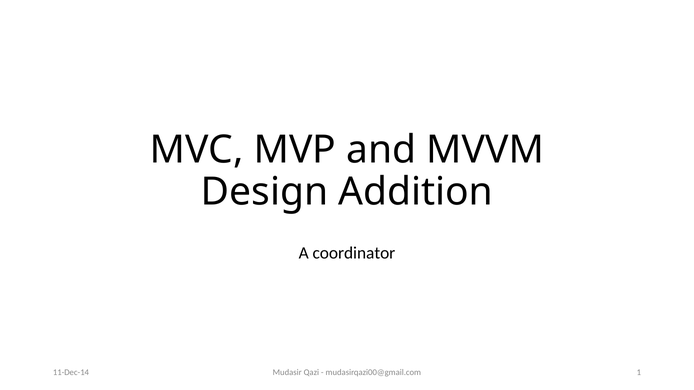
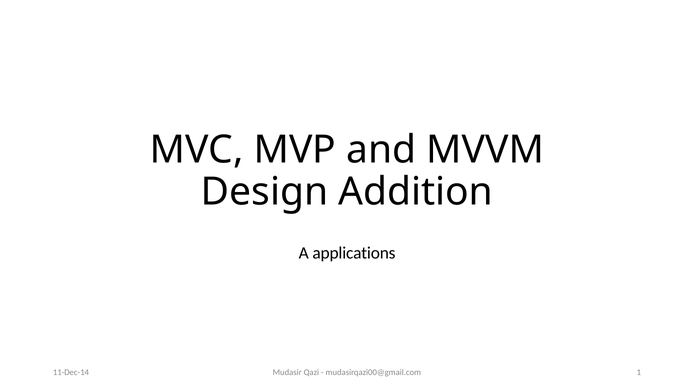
coordinator: coordinator -> applications (354, 253)
